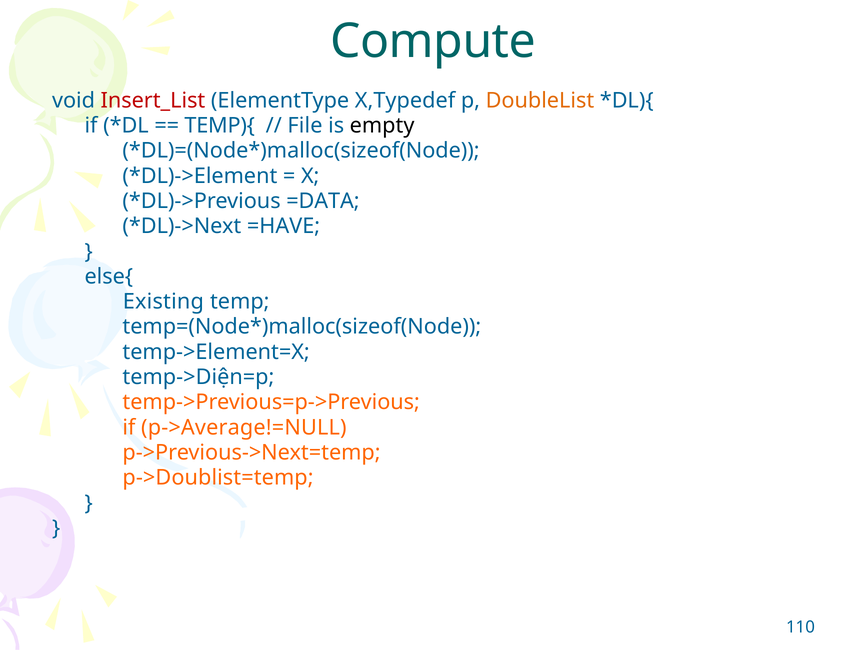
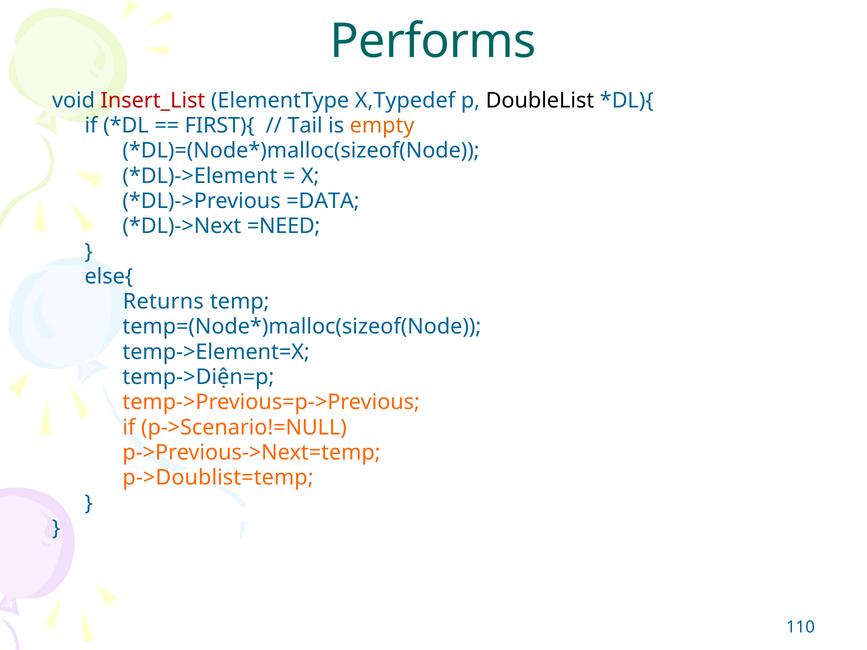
Compute: Compute -> Performs (433, 42)
DoubleList colour: orange -> black (540, 101)
TEMP){: TEMP){ -> FIRST){ (220, 126)
File: File -> Tail (305, 126)
empty colour: black -> orange (382, 126)
=HAVE: =HAVE -> =NEED (284, 226)
Existing: Existing -> Returns (163, 302)
p->Average!=NULL: p->Average!=NULL -> p->Scenario!=NULL (244, 428)
